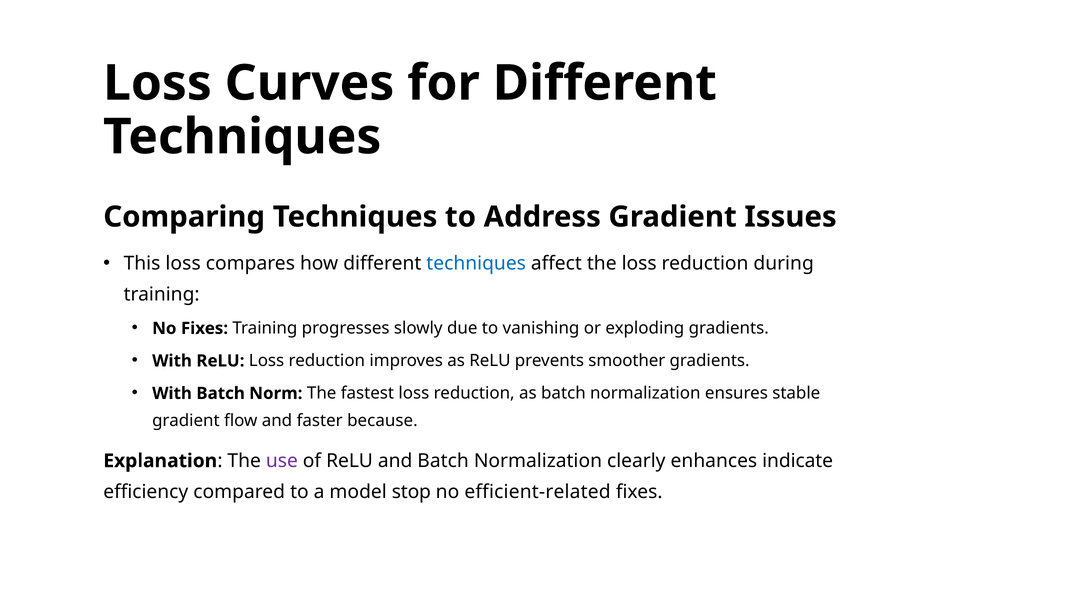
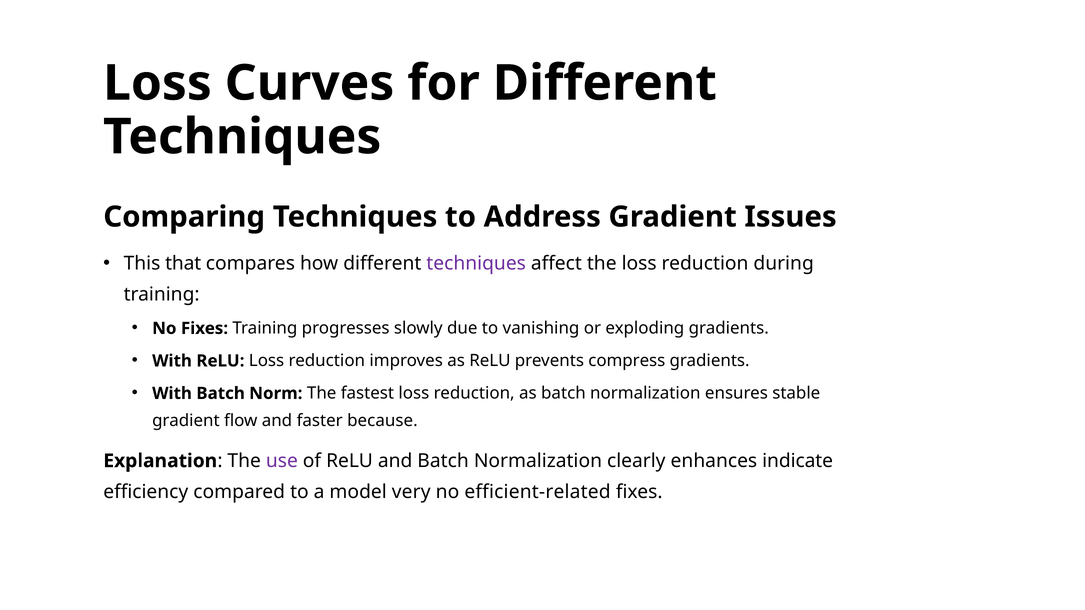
This loss: loss -> that (183, 264)
techniques colour: blue -> purple (476, 264)
smoother: smoother -> compress (627, 361)
stop: stop -> very (411, 492)
